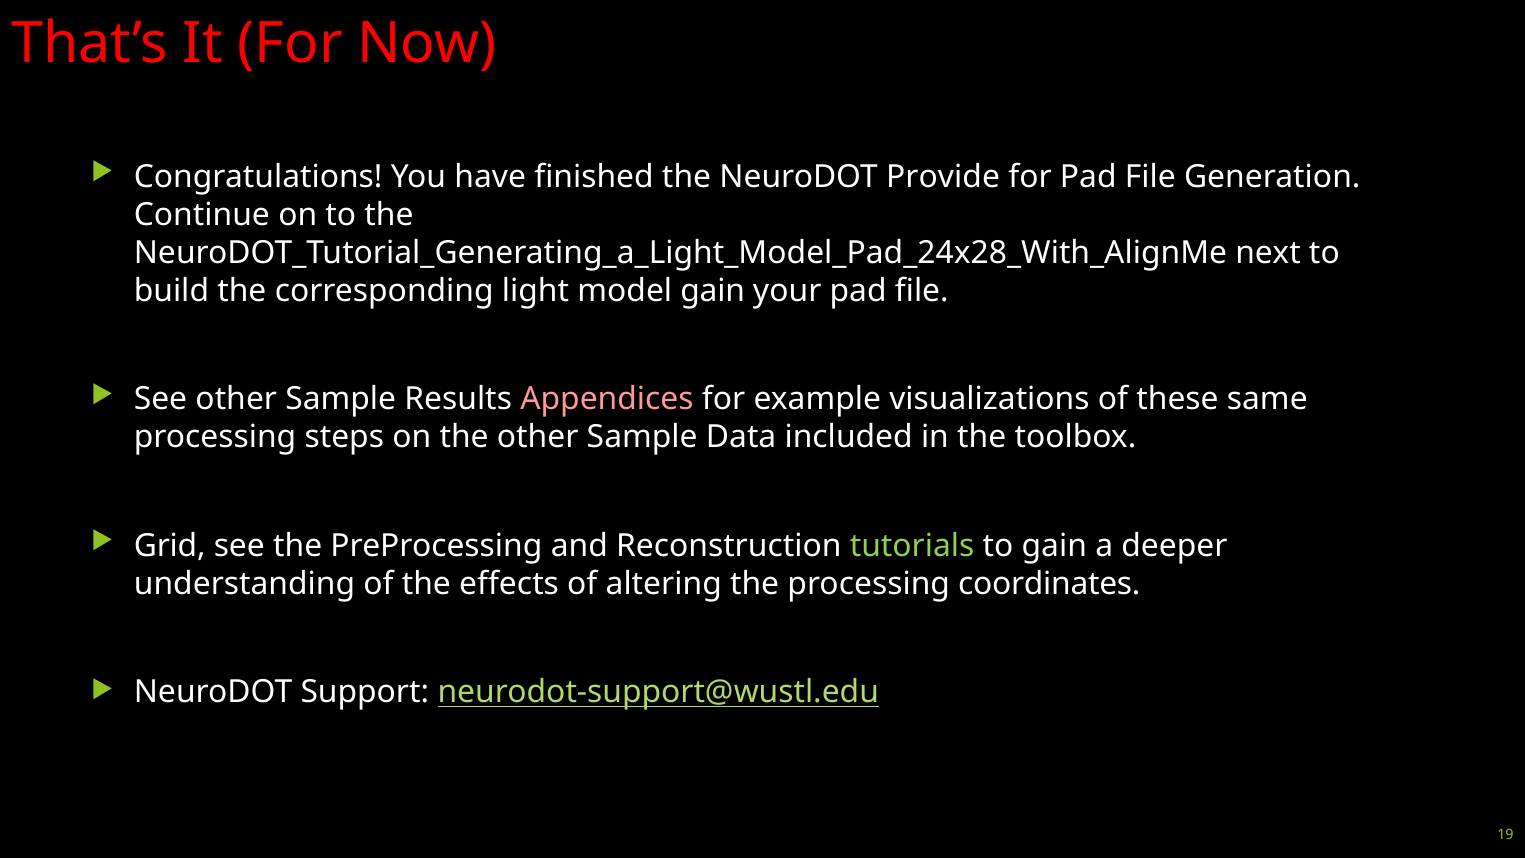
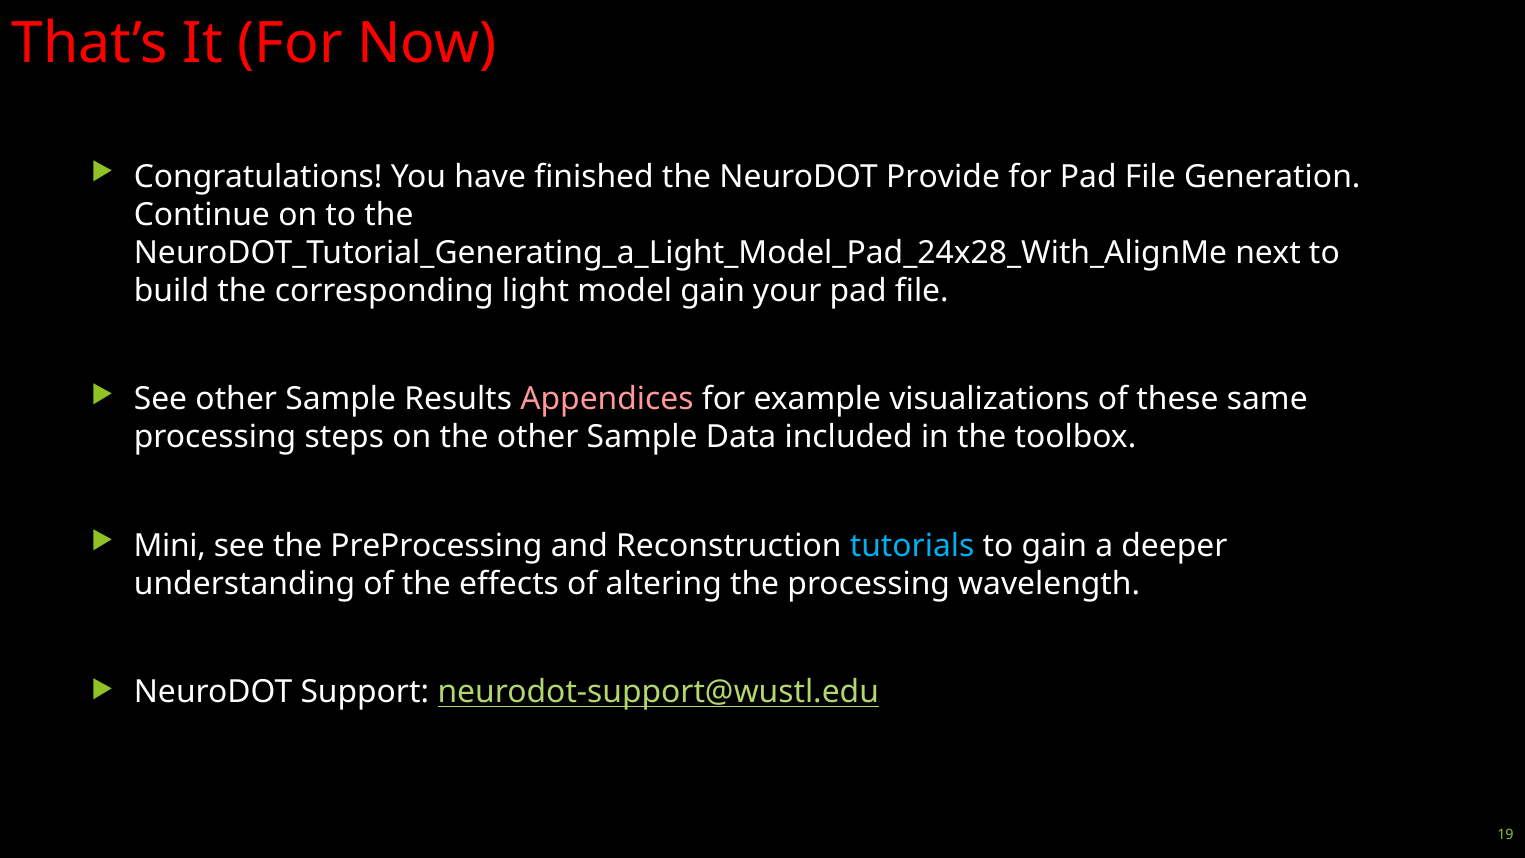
Grid: Grid -> Mini (170, 546)
tutorials colour: light green -> light blue (912, 546)
coordinates: coordinates -> wavelength (1049, 584)
